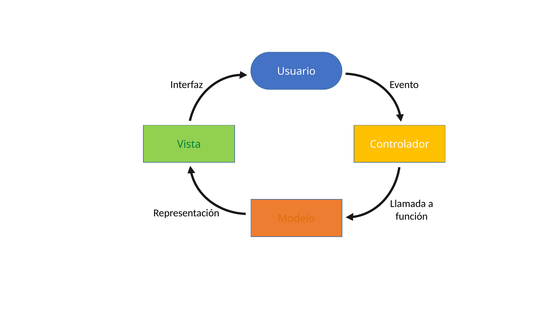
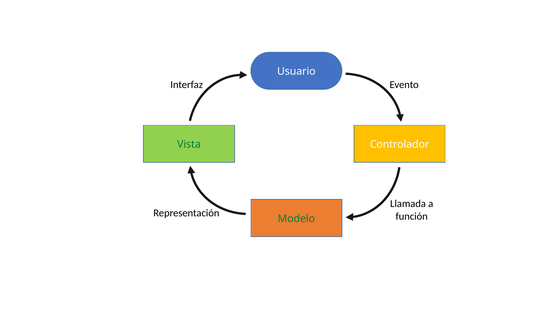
Modelo colour: orange -> green (296, 219)
